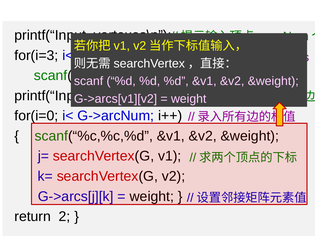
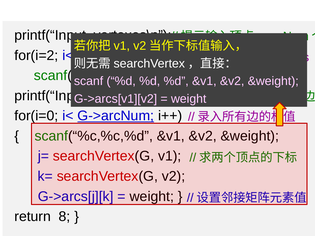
for(i=3: for(i=3 -> for(i=2 (36, 55)
G->arcNum underline: none -> present (116, 116)
2: 2 -> 8 (65, 217)
